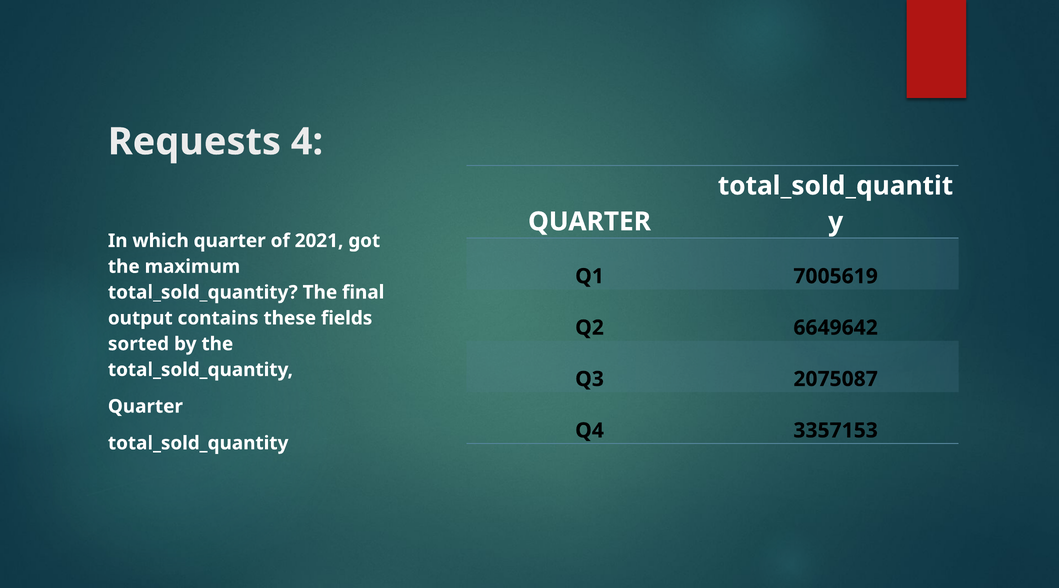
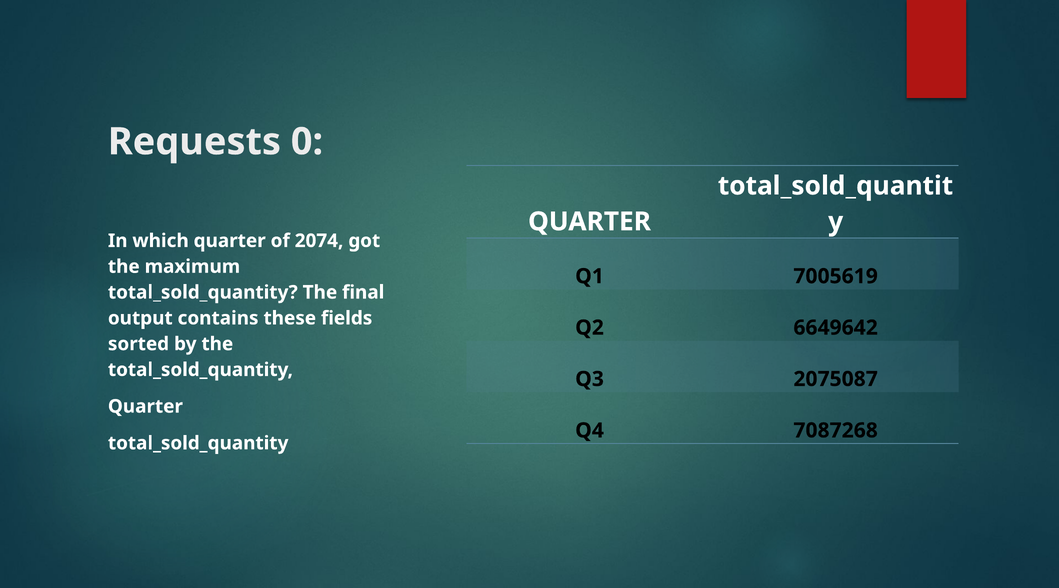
4: 4 -> 0 (307, 142)
2021: 2021 -> 2074 (319, 241)
3357153: 3357153 -> 7087268 (836, 430)
